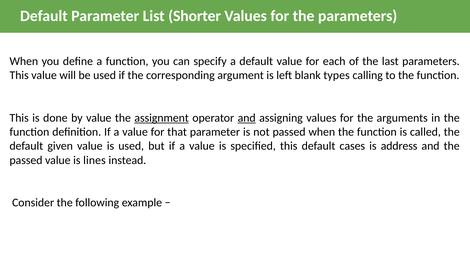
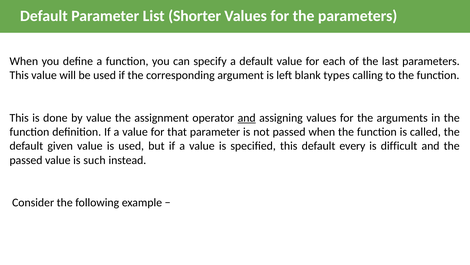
assignment underline: present -> none (162, 118)
cases: cases -> every (352, 146)
address: address -> difficult (399, 146)
lines: lines -> such (94, 160)
